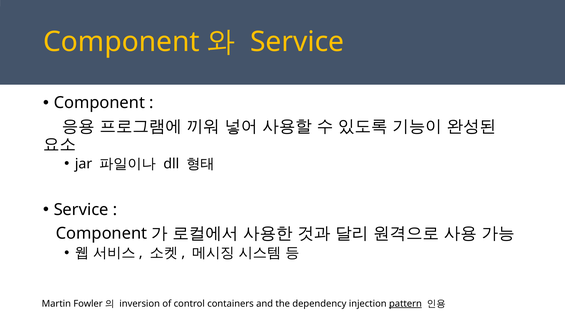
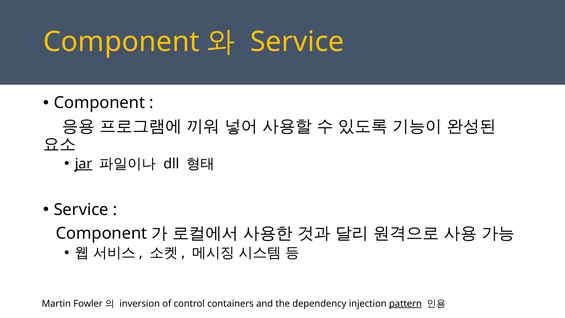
jar underline: none -> present (84, 164)
